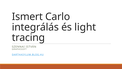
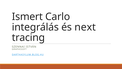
light: light -> next (85, 27)
